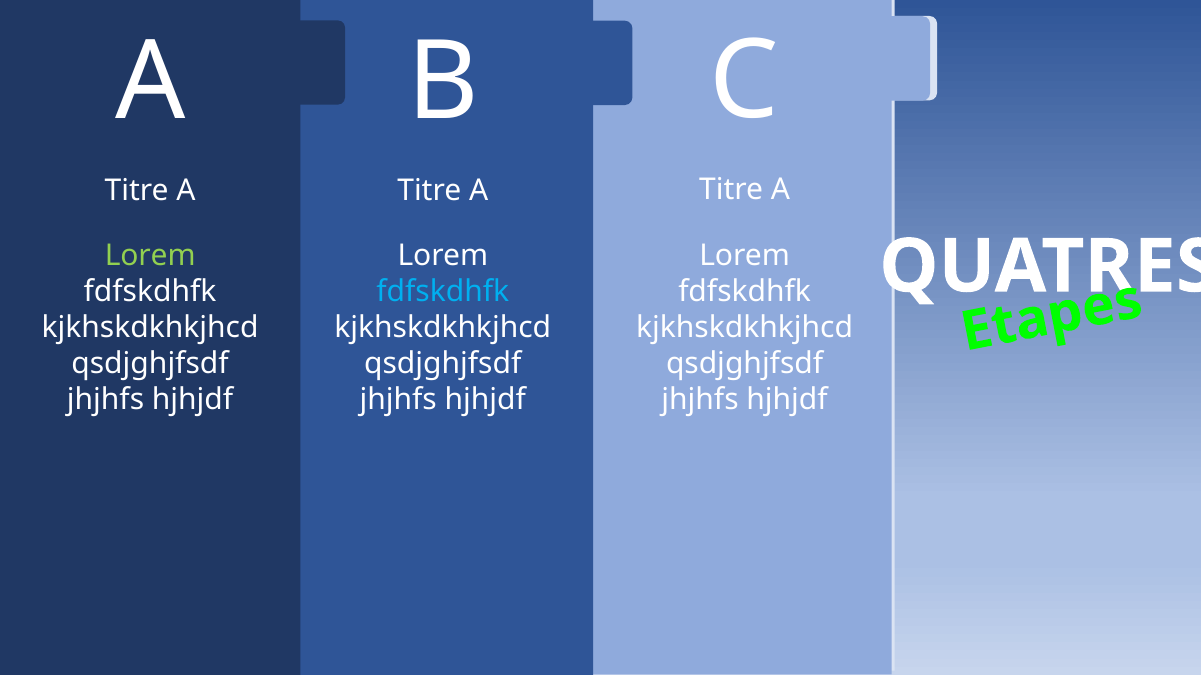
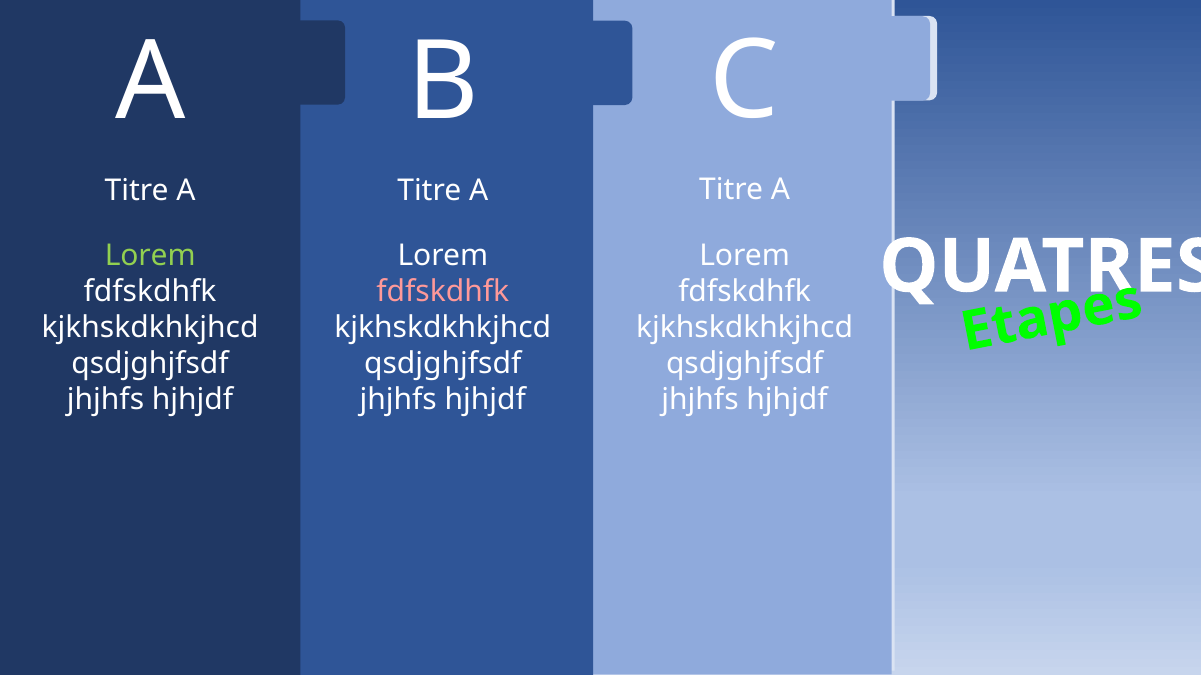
fdfskdhfk colour: light blue -> pink (443, 292)
